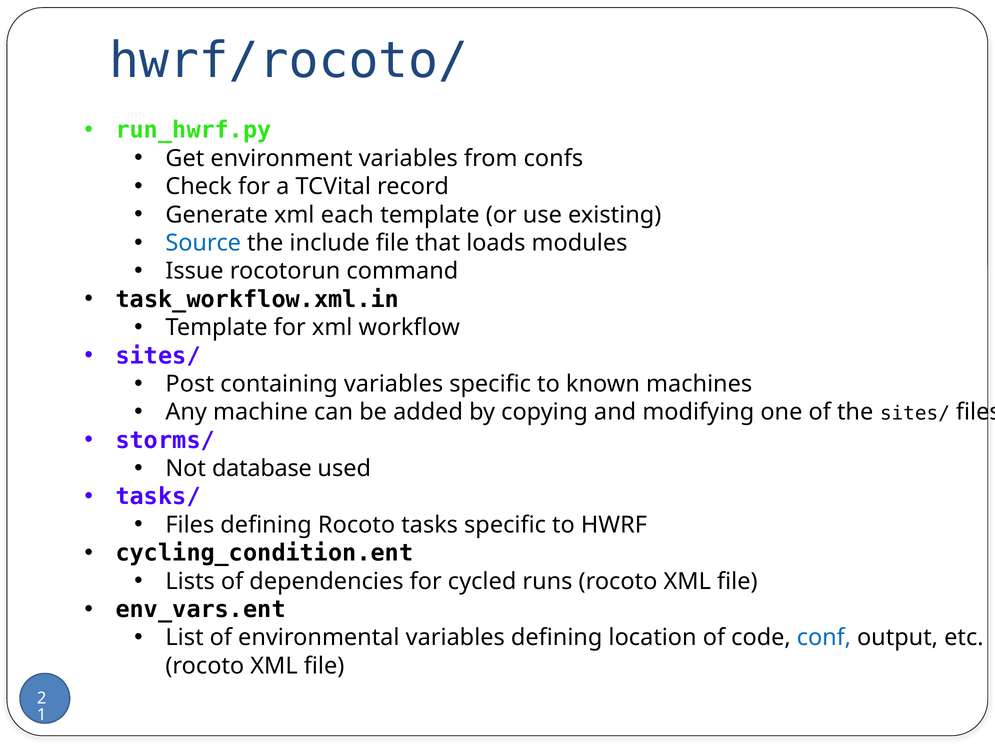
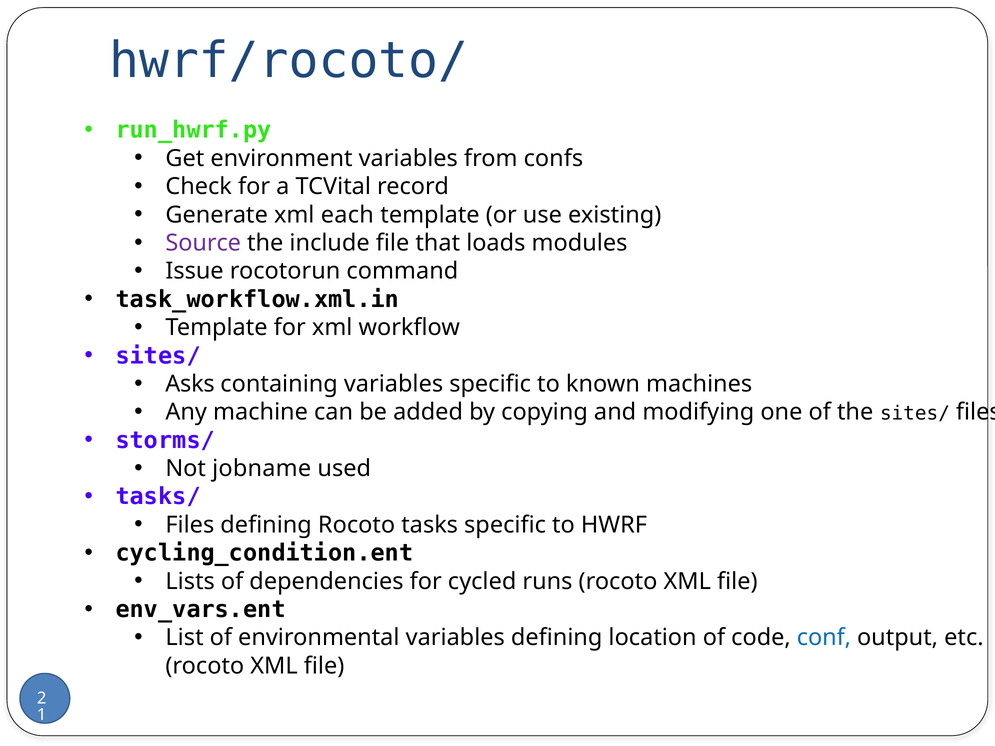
Source colour: blue -> purple (203, 243)
Post: Post -> Asks (190, 384)
database: database -> jobname (262, 469)
